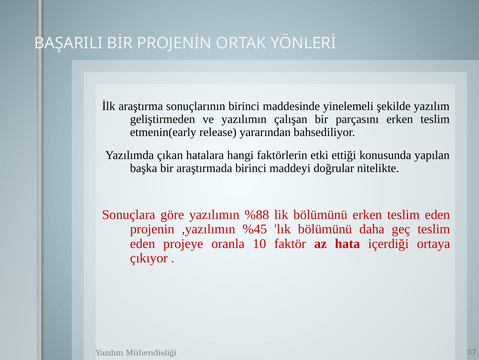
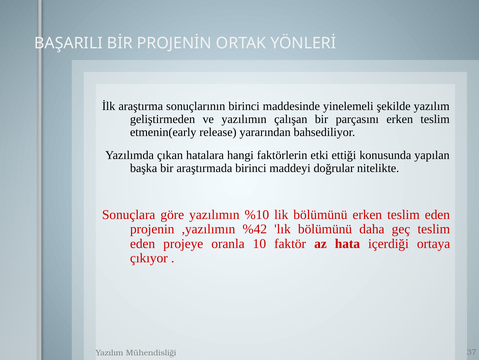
%88: %88 -> %10 (257, 214)
%45: %45 -> %42 (255, 229)
